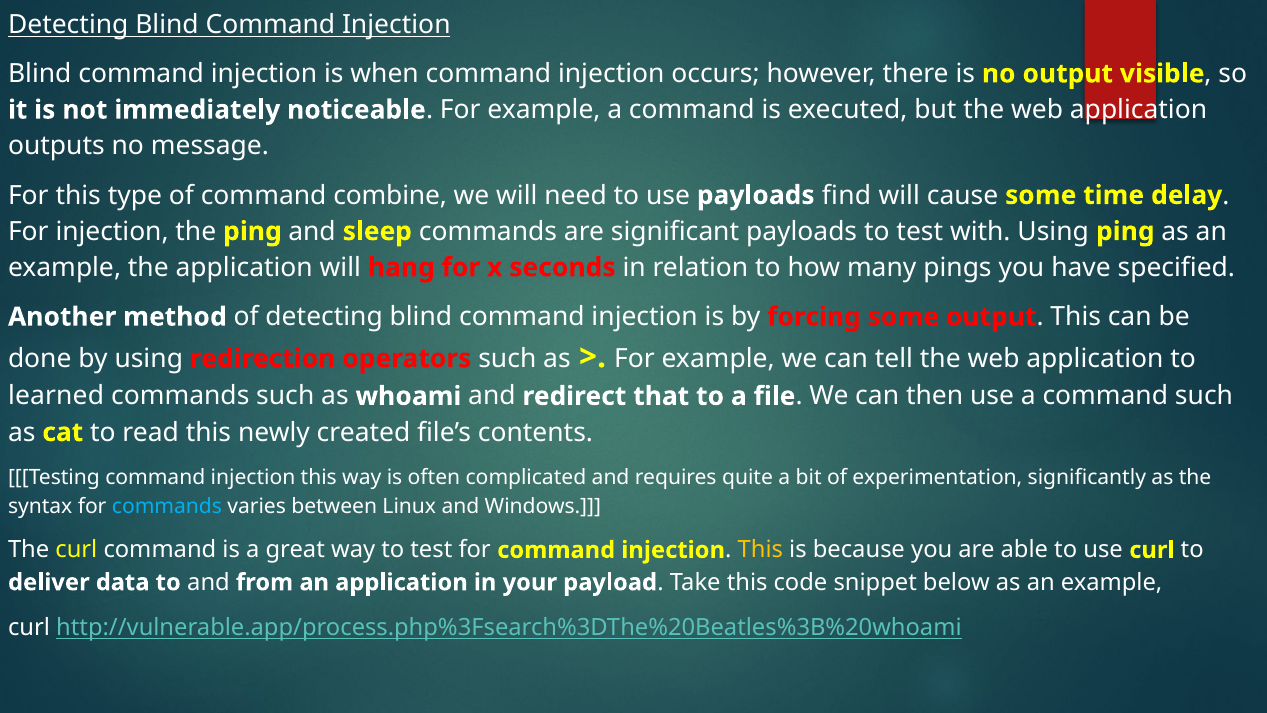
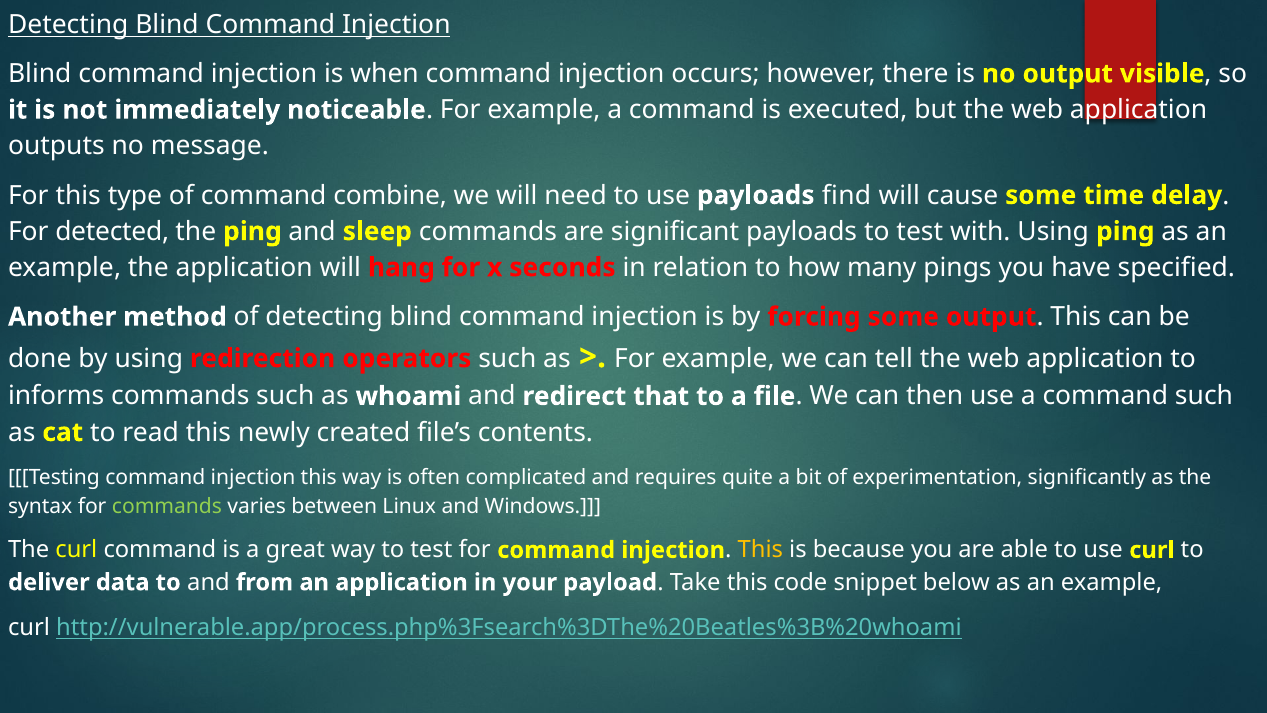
For injection: injection -> detected (112, 231)
learned: learned -> informs (56, 396)
commands colour: light blue -> light green (167, 506)
